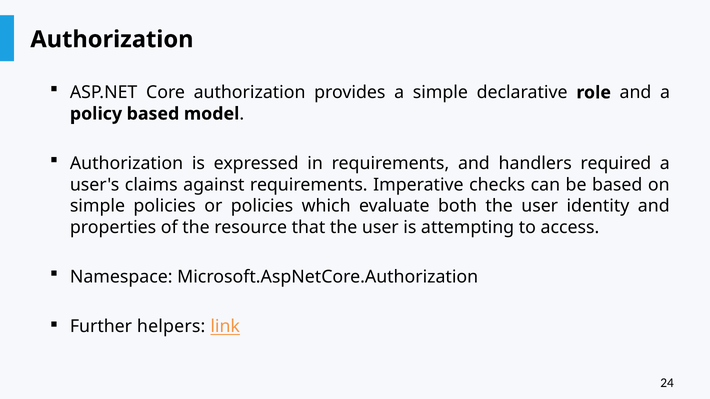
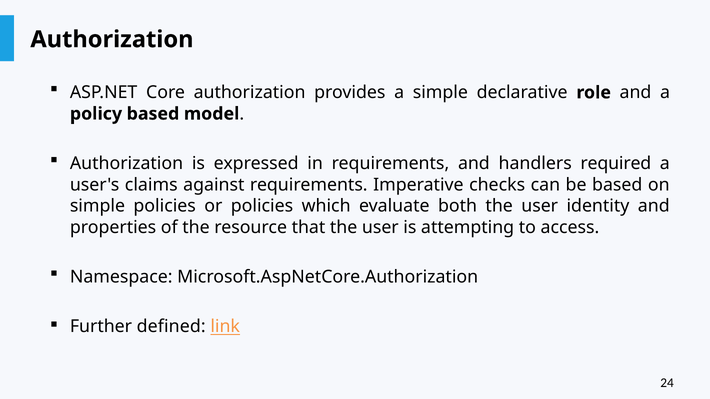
helpers: helpers -> defined (171, 327)
